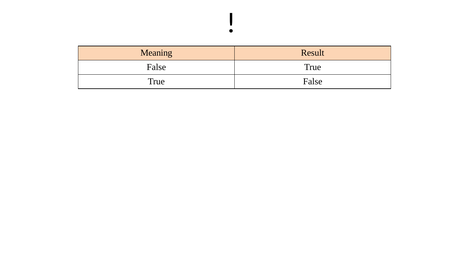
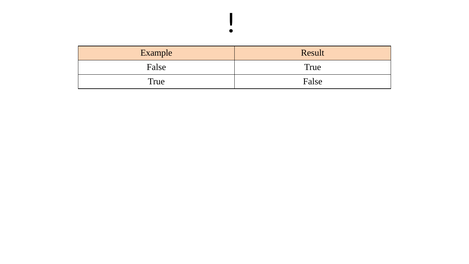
Meaning: Meaning -> Example (156, 53)
